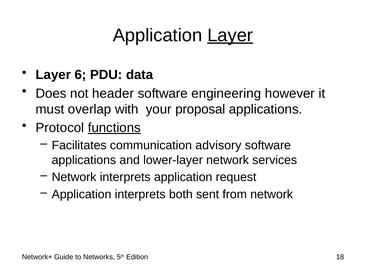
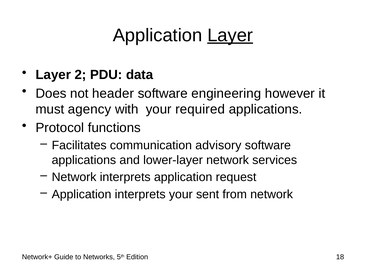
6: 6 -> 2 (80, 75)
overlap: overlap -> agency (90, 109)
proposal: proposal -> required (200, 109)
functions underline: present -> none (114, 128)
interprets both: both -> your (181, 194)
